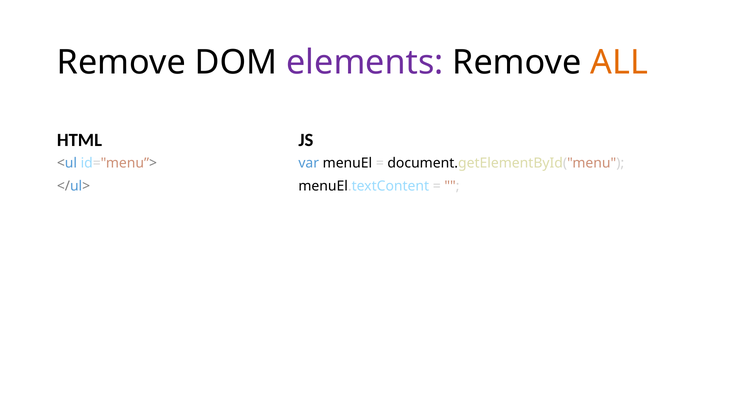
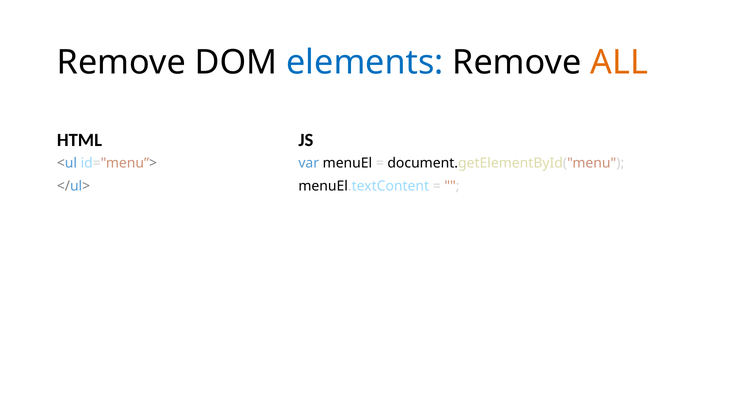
elements colour: purple -> blue (365, 63)
